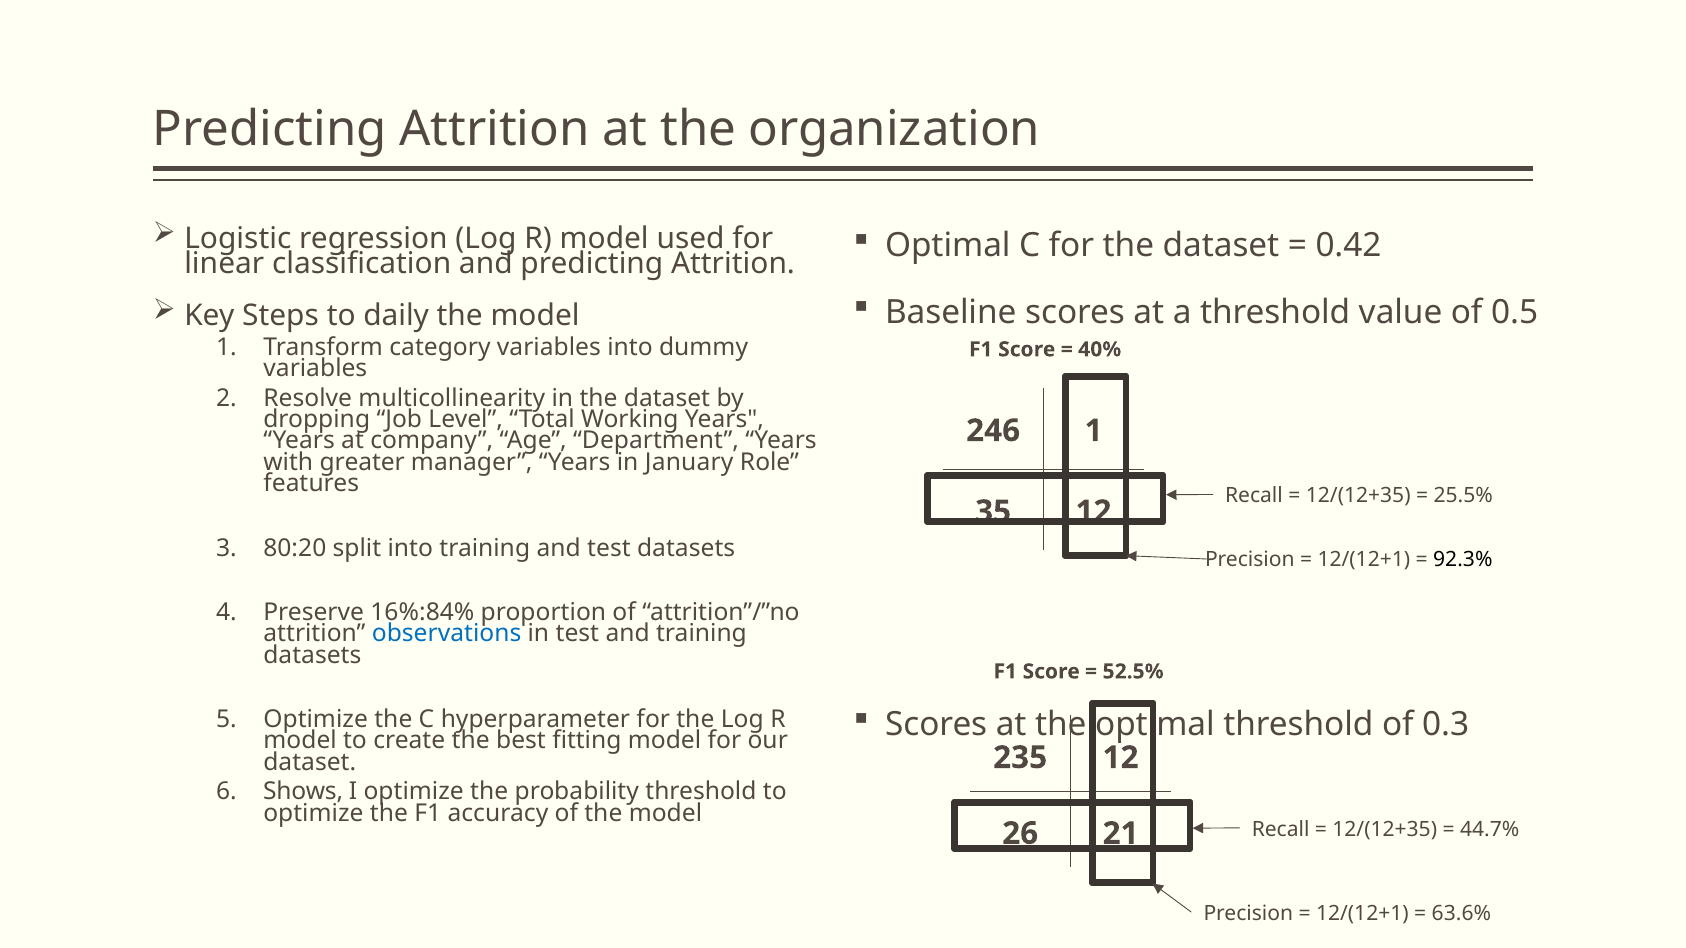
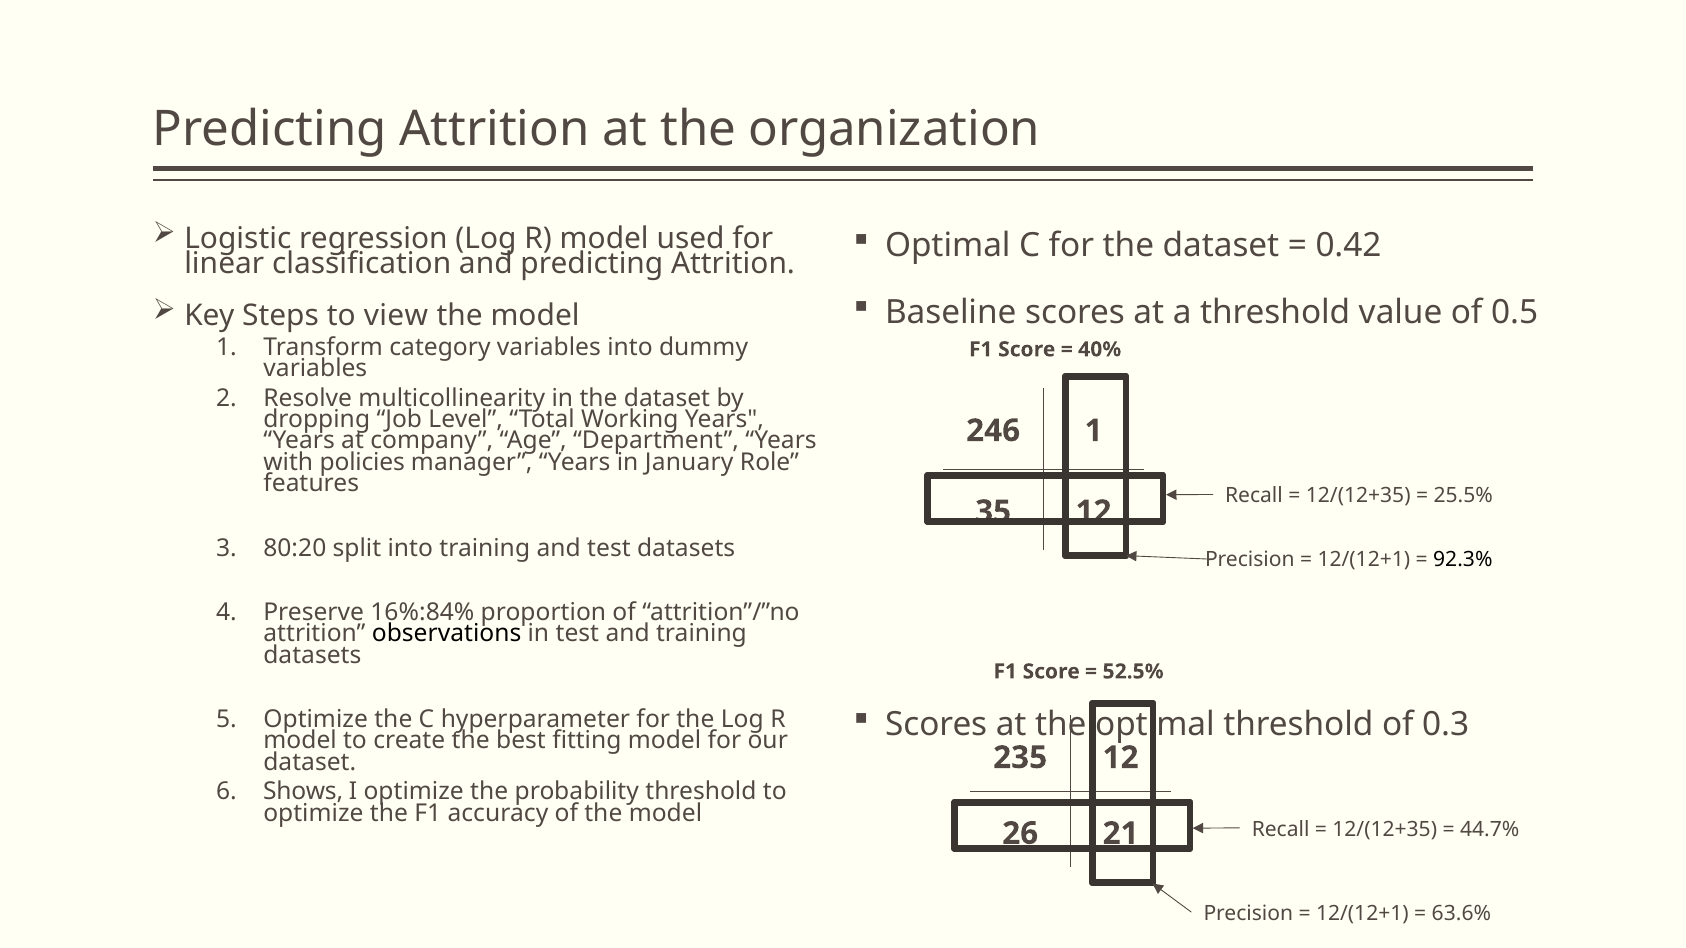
daily: daily -> view (396, 315)
greater: greater -> policies (362, 462)
observations colour: blue -> black (447, 634)
